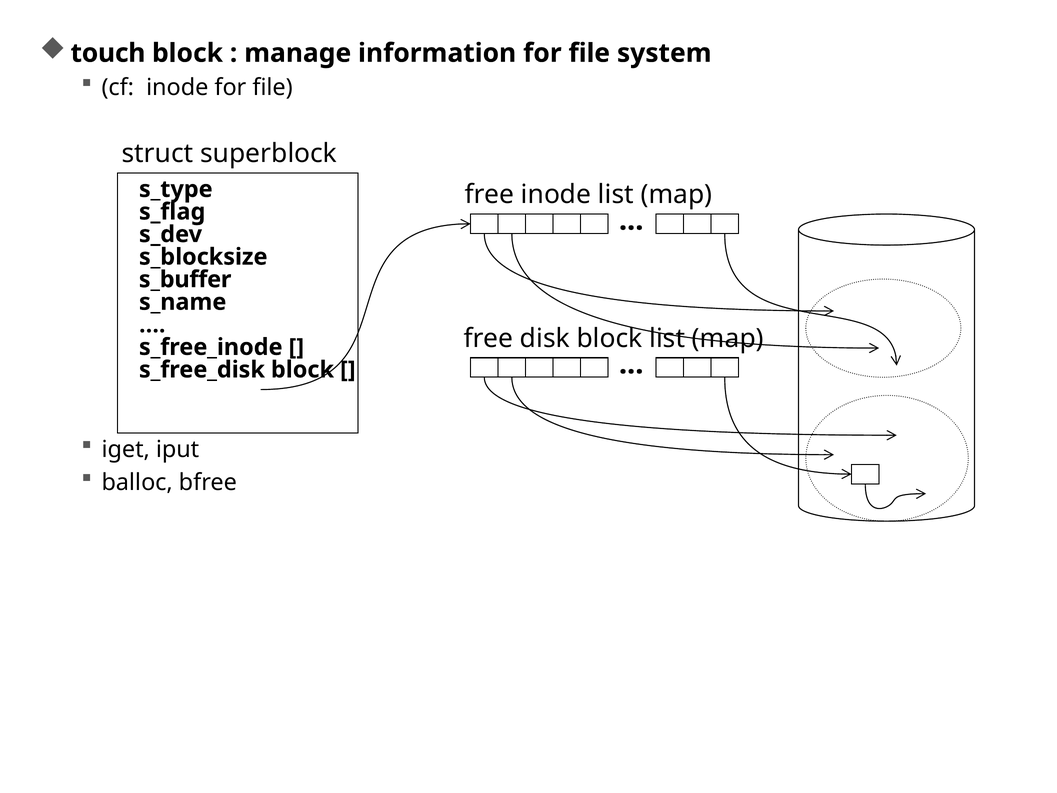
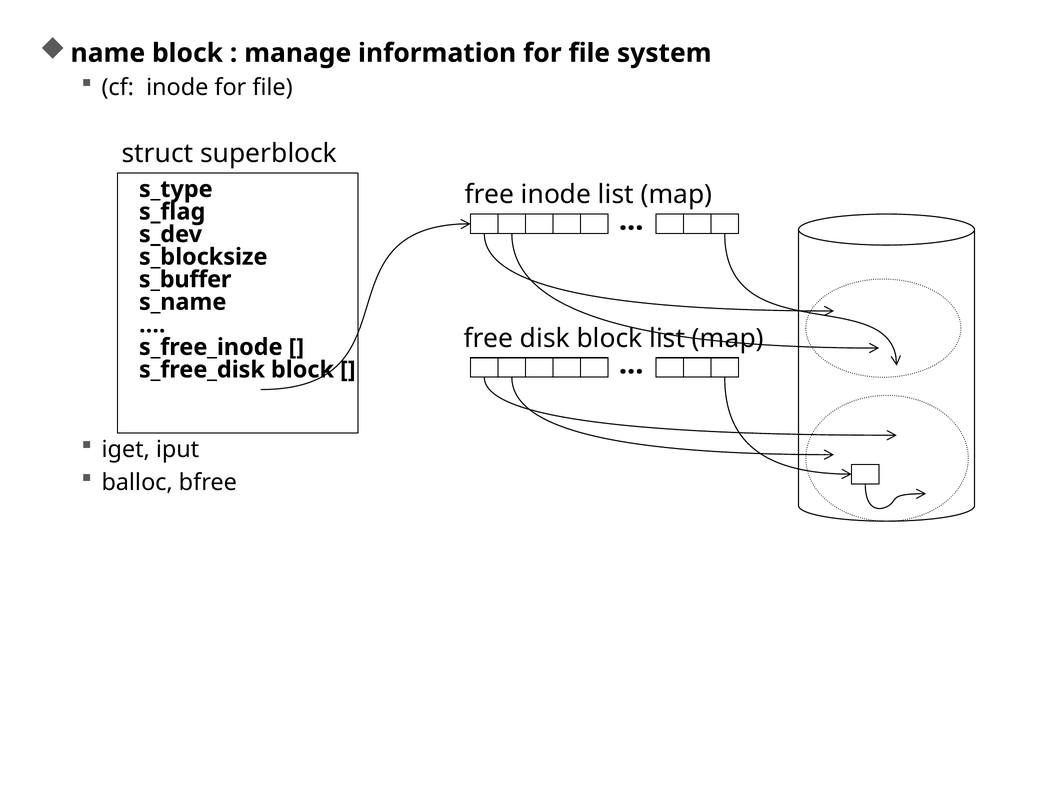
touch: touch -> name (108, 53)
